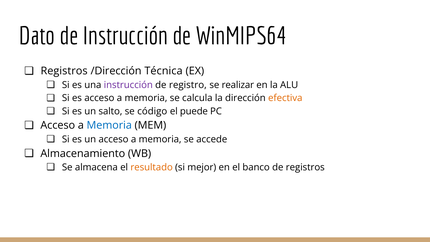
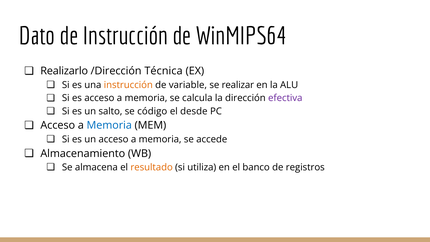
Registros: Registros -> Realizarlo (64, 71)
instrucción colour: purple -> orange (128, 85)
registro: registro -> variable (188, 85)
efectiva colour: orange -> purple (285, 98)
puede: puede -> desde (194, 111)
mejor: mejor -> utiliza (202, 167)
